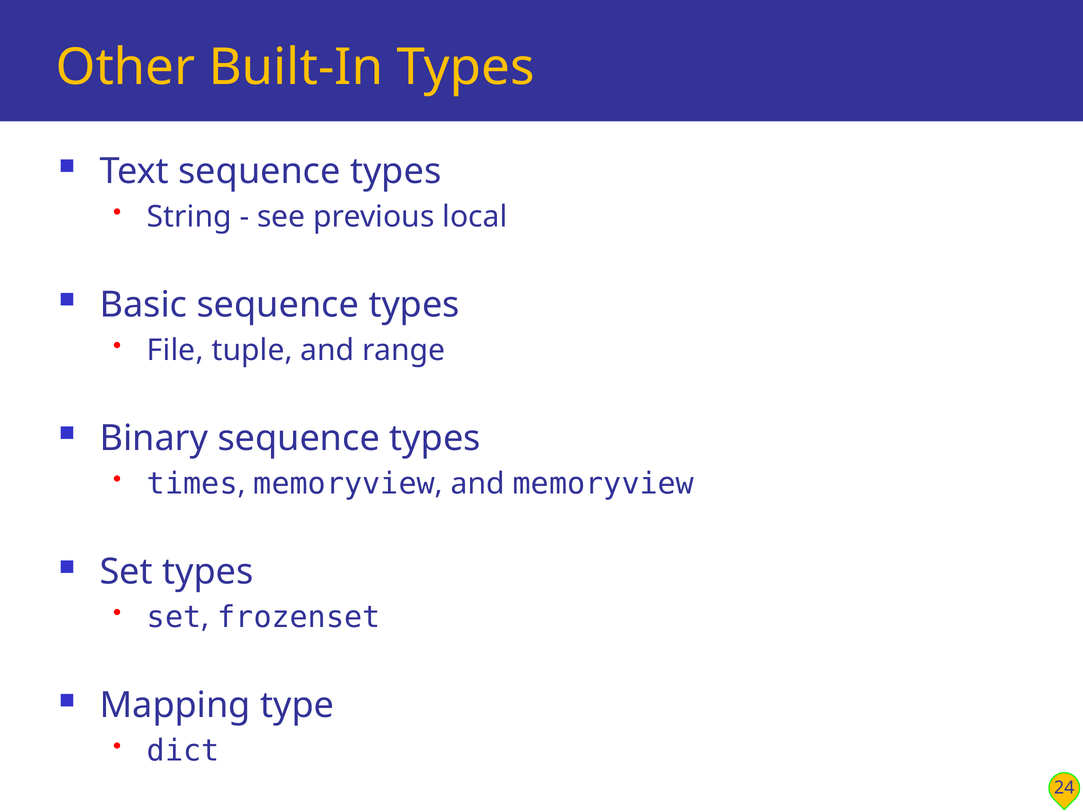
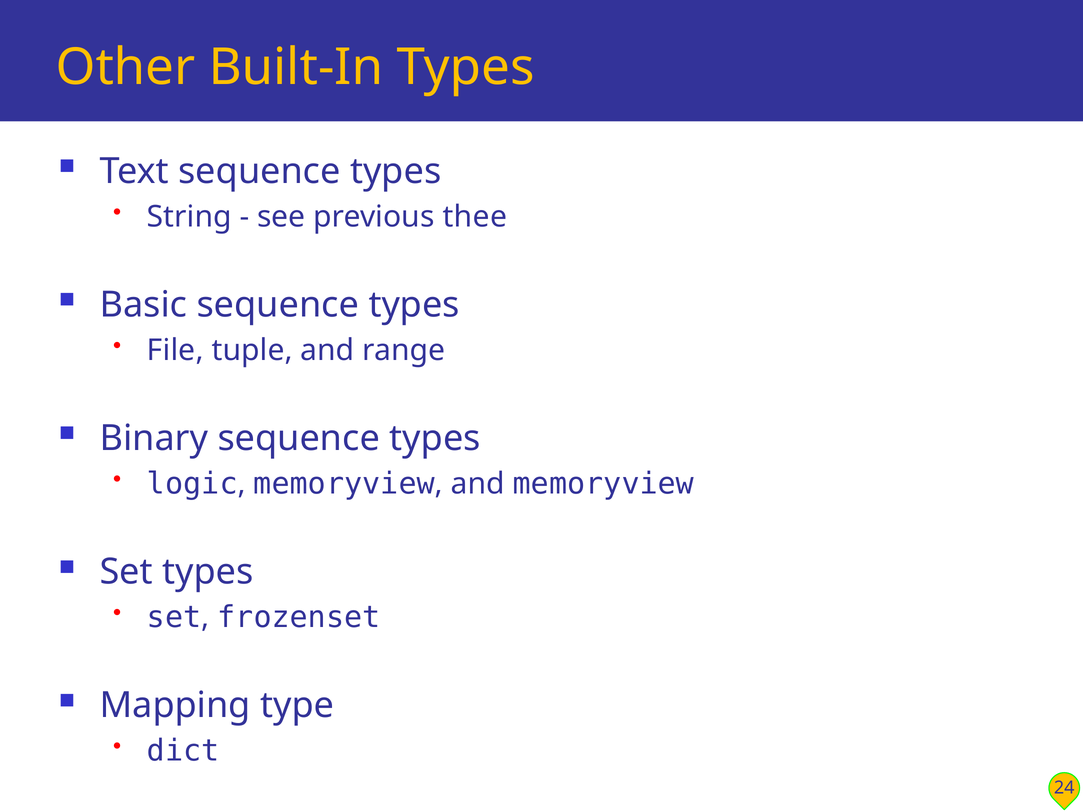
local: local -> thee (475, 217)
times: times -> logic (192, 484)
